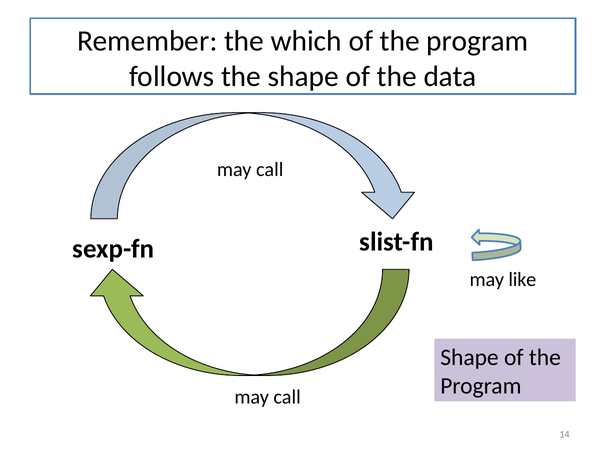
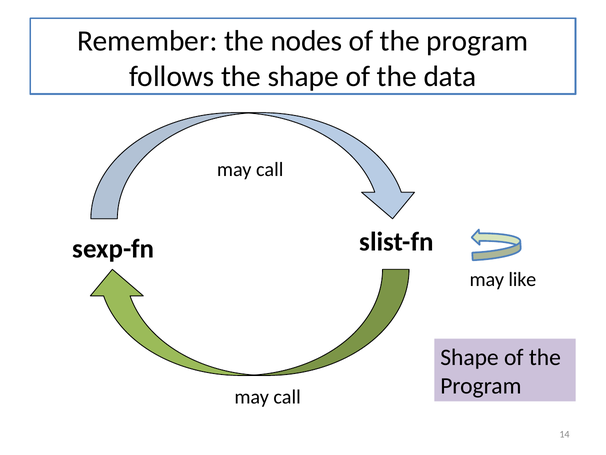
which: which -> nodes (306, 41)
